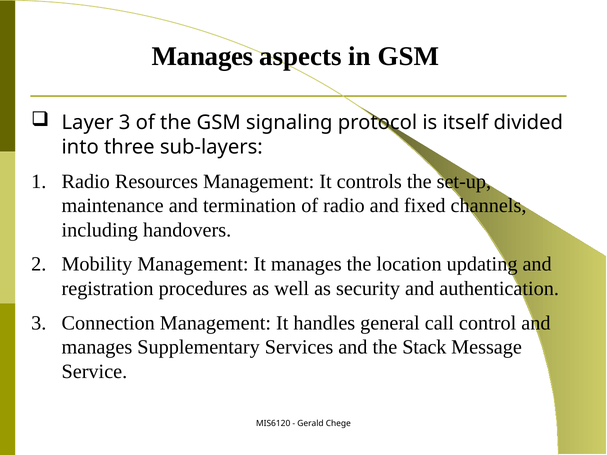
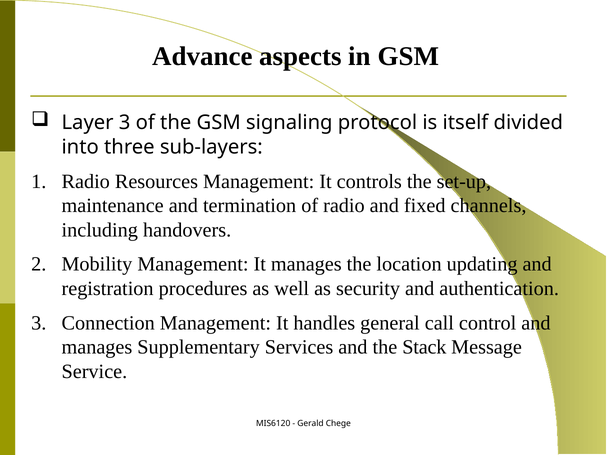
Manages: Manages -> Advance (202, 56)
